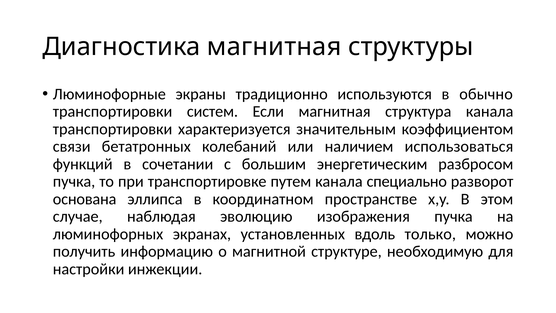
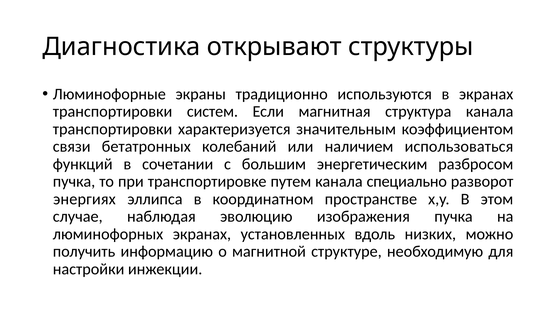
Диагностика магнитная: магнитная -> открывают (274, 47)
в обычно: обычно -> экранах (486, 94)
основана: основана -> энергиях (84, 199)
только: только -> низких (430, 234)
